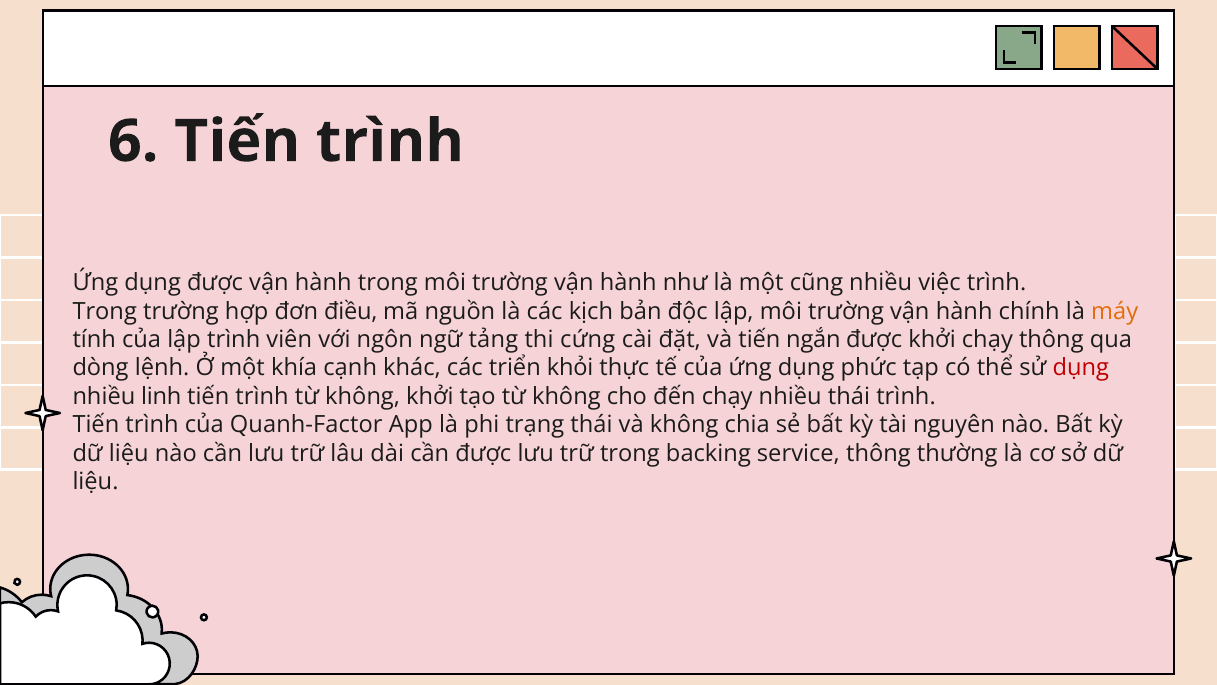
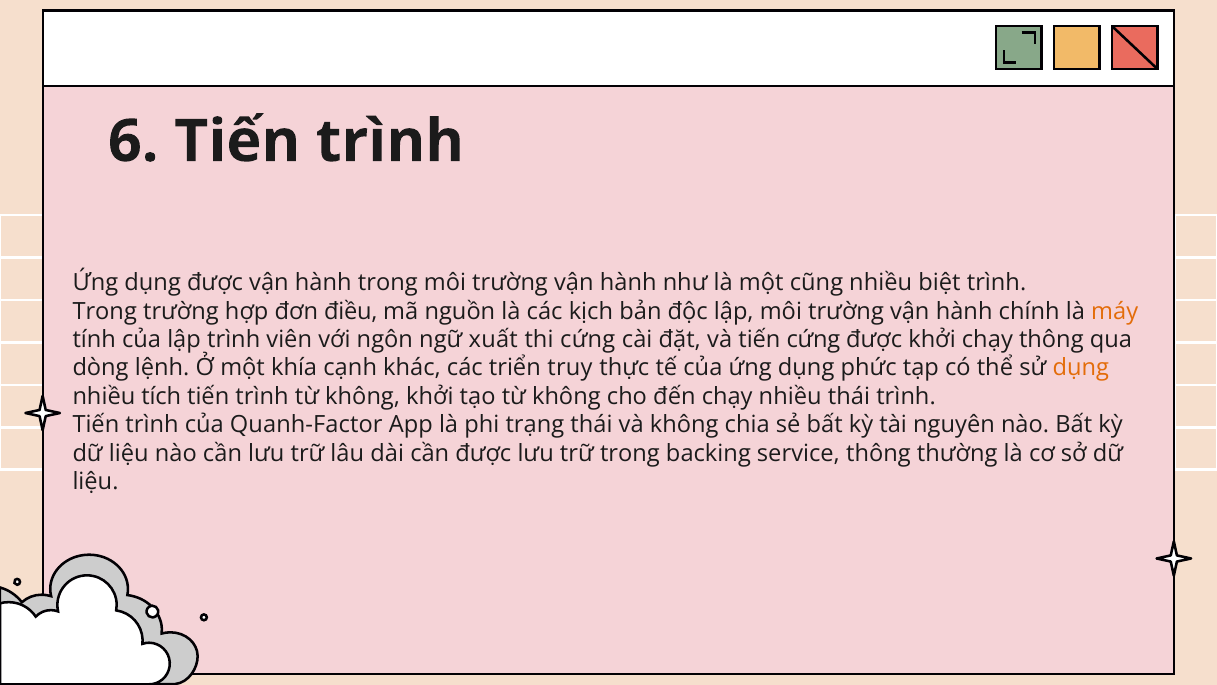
việc: việc -> biệt (939, 283)
tảng: tảng -> xuất (493, 339)
tiến ngắn: ngắn -> cứng (813, 339)
khỏi: khỏi -> truy (570, 368)
dụng colour: red -> orange (1081, 368)
linh: linh -> tích (161, 396)
